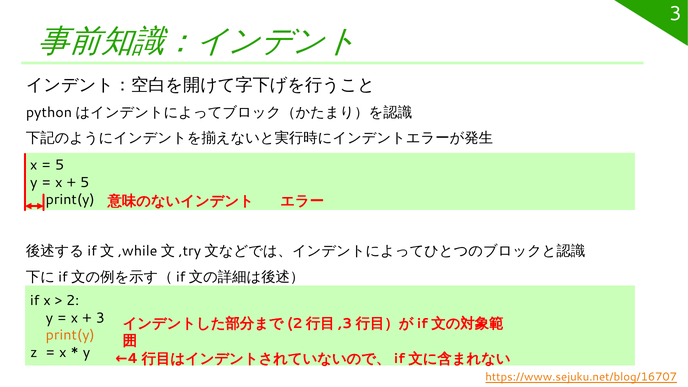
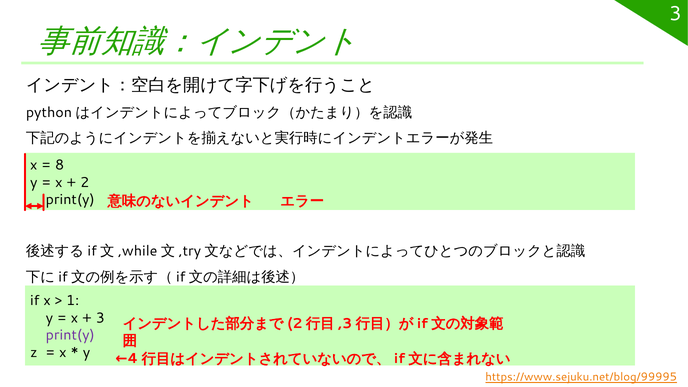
5: 5 -> 8 (60, 165)
5: 5 -> 2 (85, 182)
2: 2 -> 1 (73, 301)
print(y colour: orange -> purple (70, 335)
https://www.sejuku.net/blog/16707: https://www.sejuku.net/blog/16707 -> https://www.sejuku.net/blog/99995 (581, 377)
